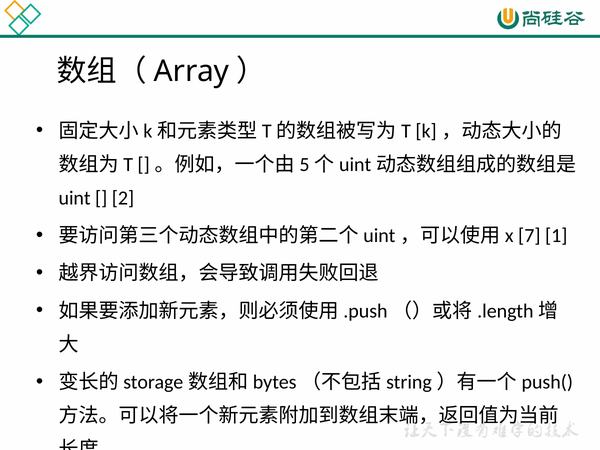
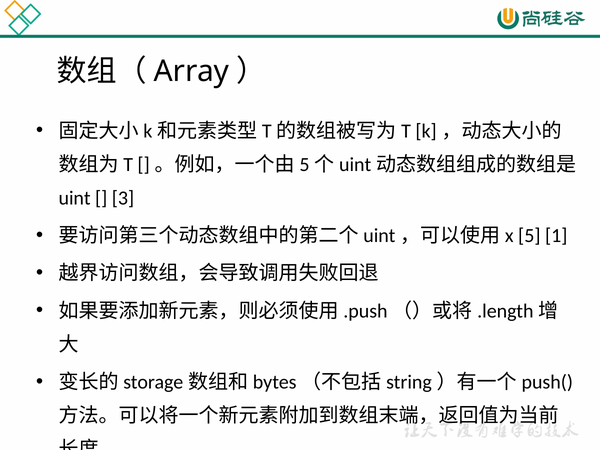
2: 2 -> 3 (123, 198)
7: 7 -> 5 (529, 236)
